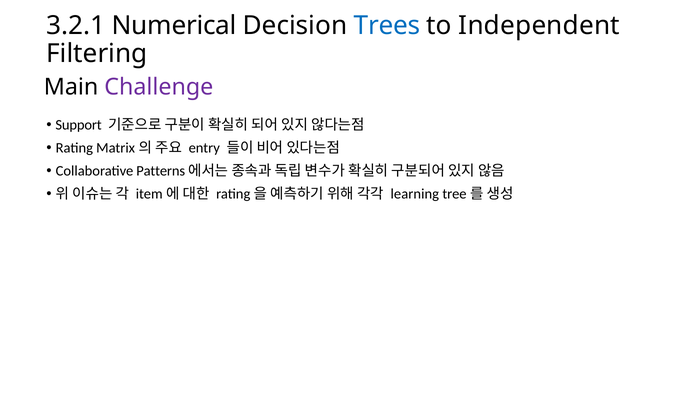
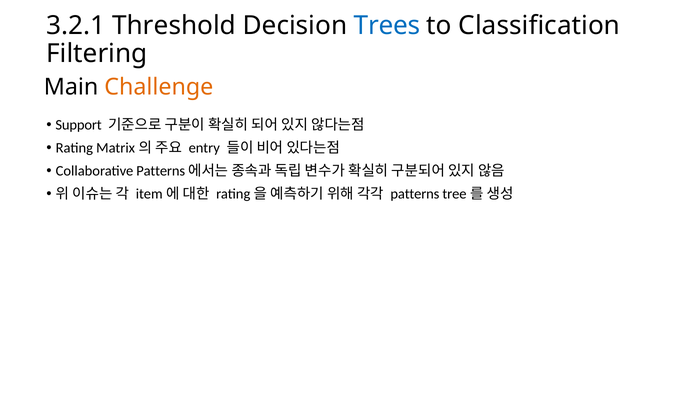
Numerical: Numerical -> Threshold (174, 25)
Independent: Independent -> Classification (539, 25)
Challenge colour: purple -> orange (159, 87)
learning: learning -> patterns (415, 194)
